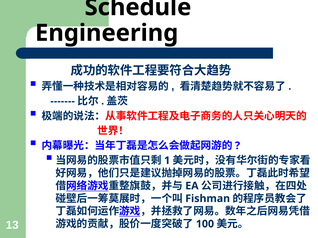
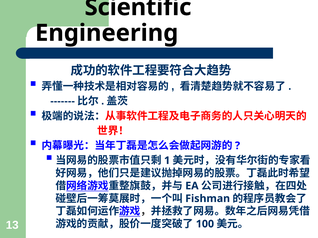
Schedule: Schedule -> Scientific (138, 7)
